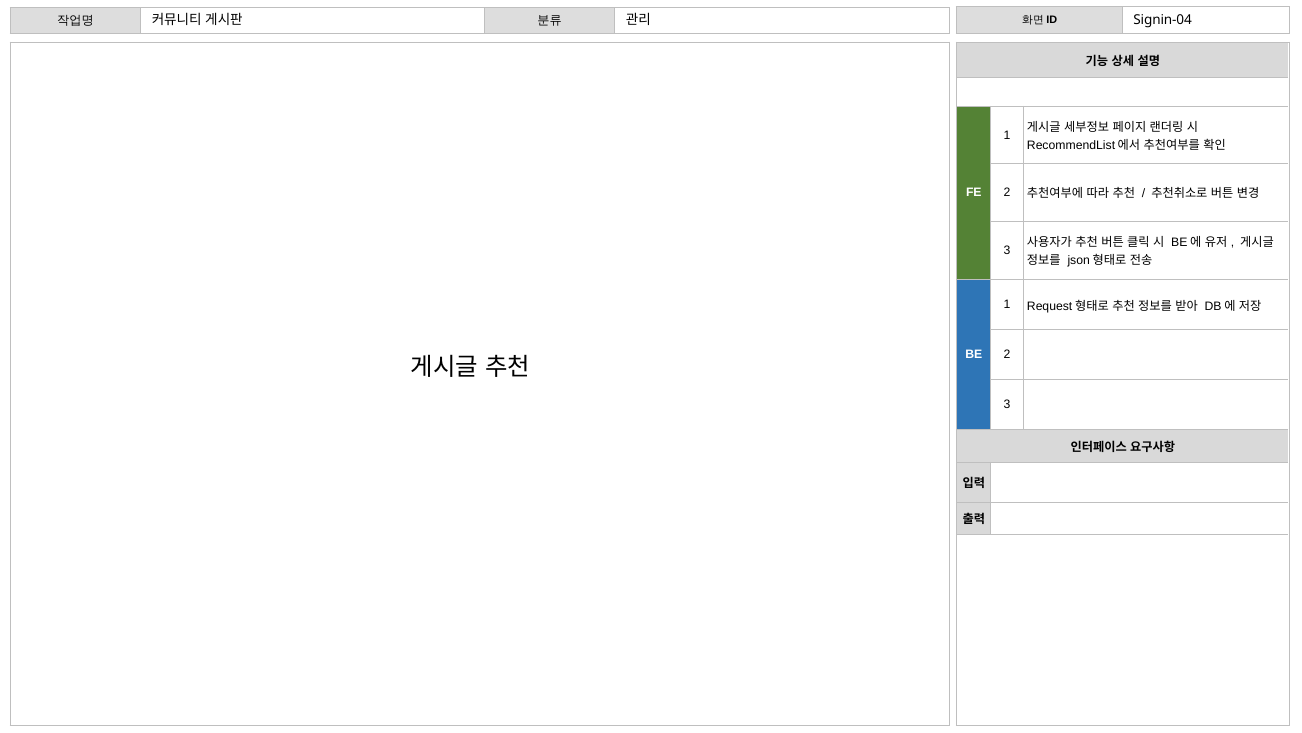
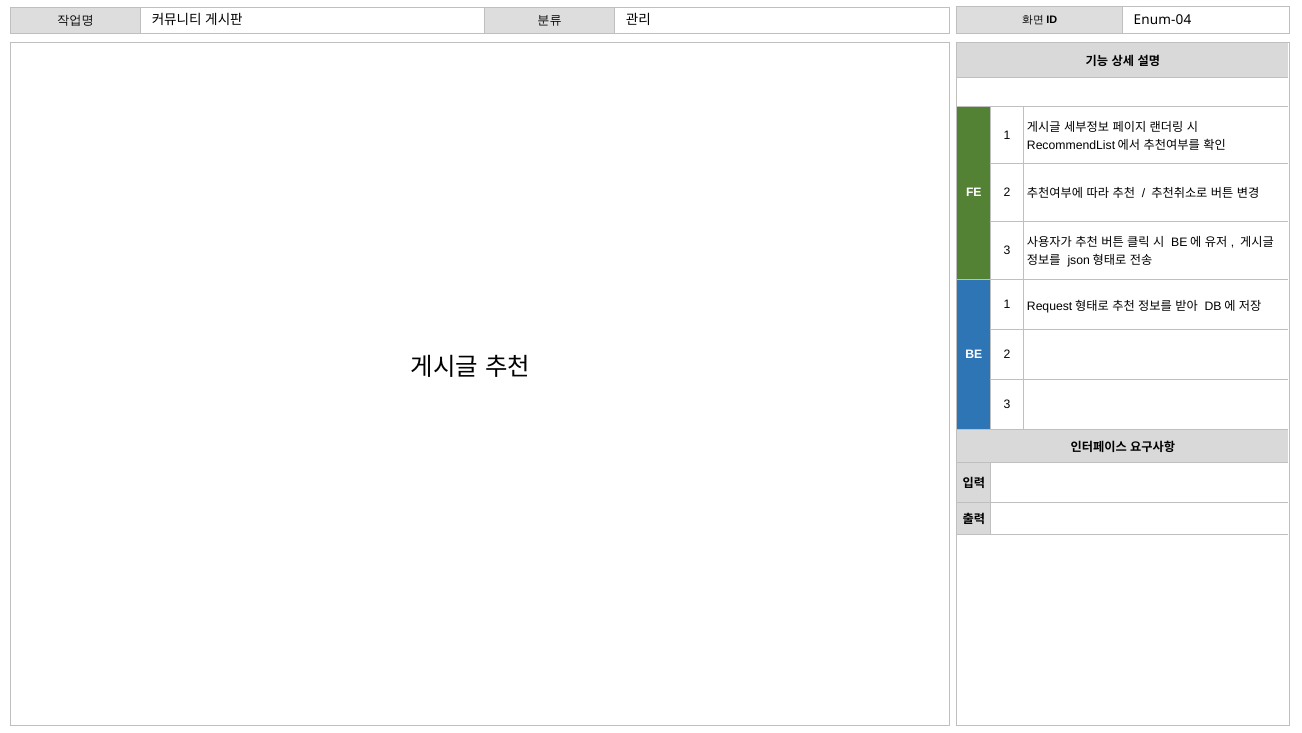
Signin-04: Signin-04 -> Enum-04 (1162, 20)
